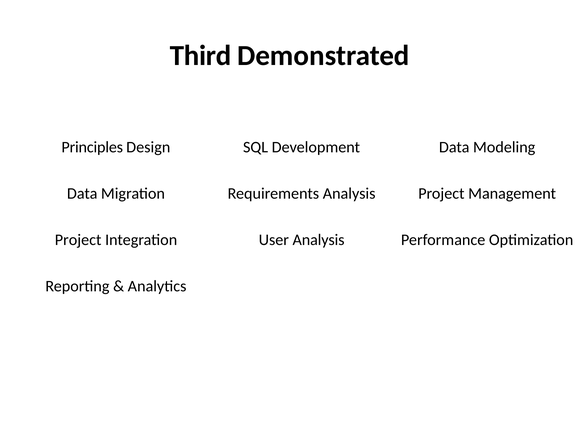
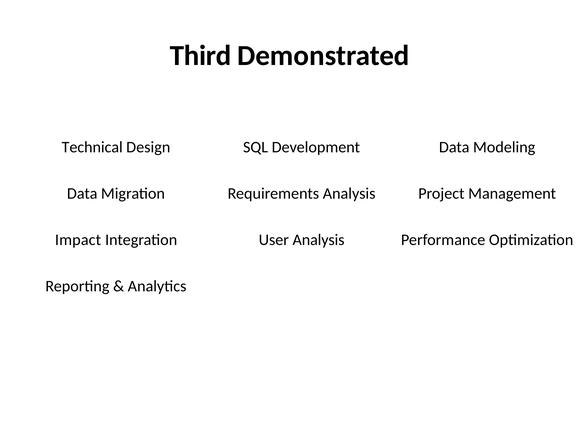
Principles: Principles -> Technical (92, 147)
Project: Project -> Impact (78, 240)
